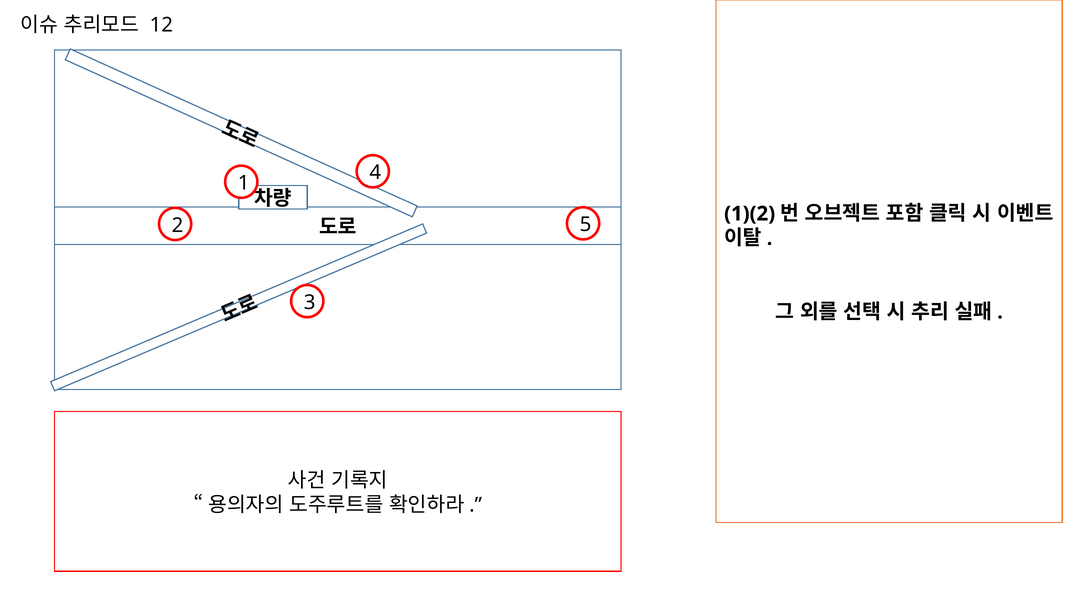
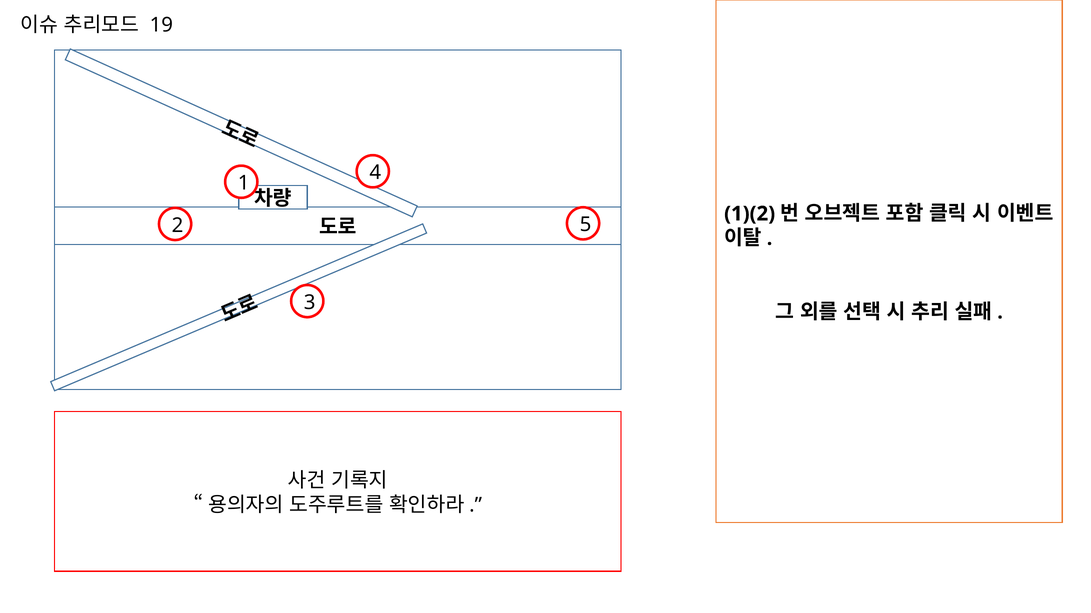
12: 12 -> 19 (161, 25)
